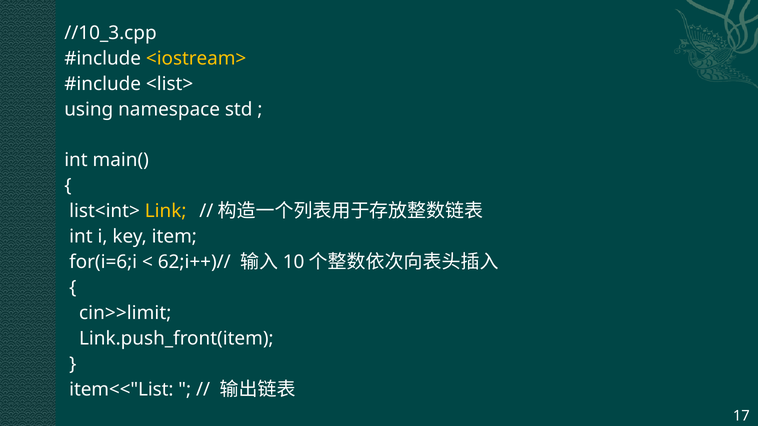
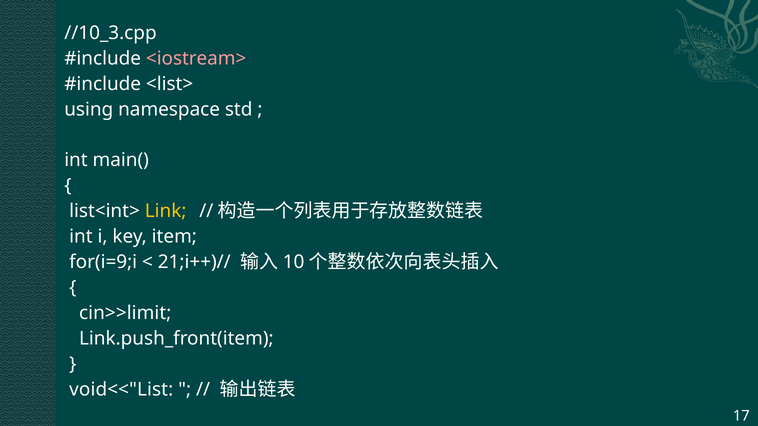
<iostream> colour: yellow -> pink (196, 58)
for(i=6;i: for(i=6;i -> for(i=9;i (103, 262)
62;i++)//: 62;i++)// -> 21;i++)// (194, 262)
item<<"List: item<<"List -> void<<"List (121, 390)
